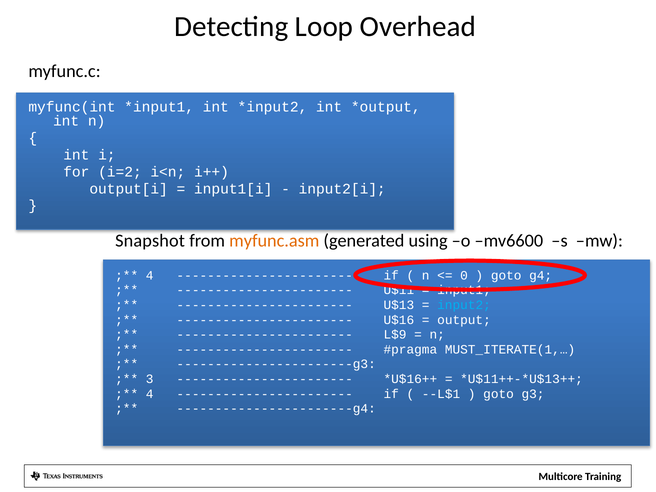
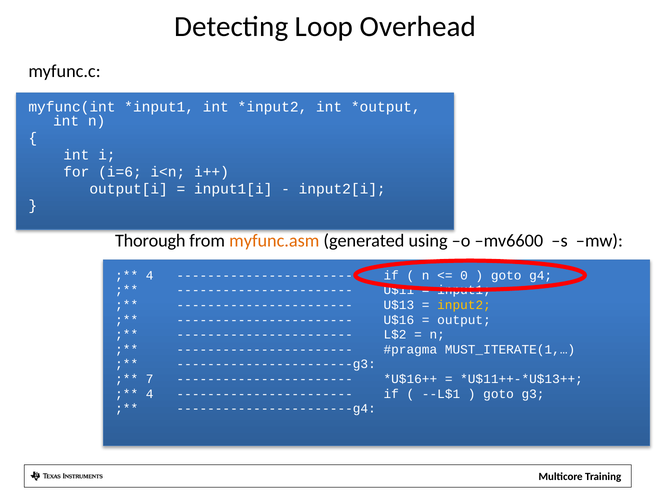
i=2: i=2 -> i=6 (120, 172)
Snapshot: Snapshot -> Thorough (150, 241)
input2 colour: light blue -> yellow (464, 305)
L$9: L$9 -> L$2 (395, 335)
3: 3 -> 7 (150, 379)
